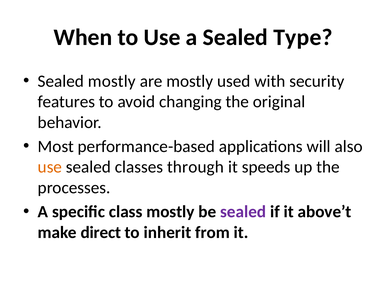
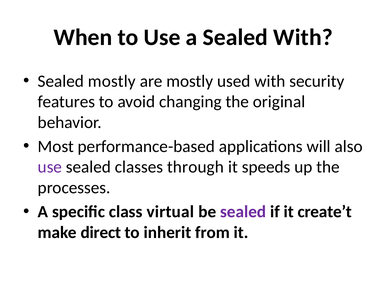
Sealed Type: Type -> With (303, 37)
use colour: orange -> purple (50, 167)
class mostly: mostly -> virtual (170, 212)
above’t: above’t -> create’t (325, 212)
